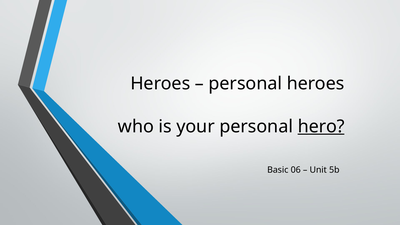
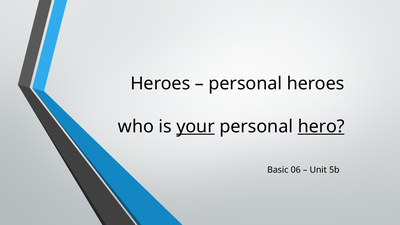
your underline: none -> present (196, 126)
